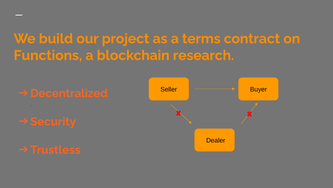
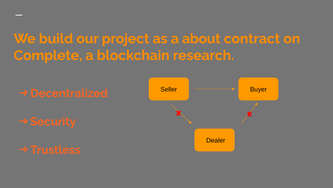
terms: terms -> about (201, 39)
Functions: Functions -> Complete (48, 55)
